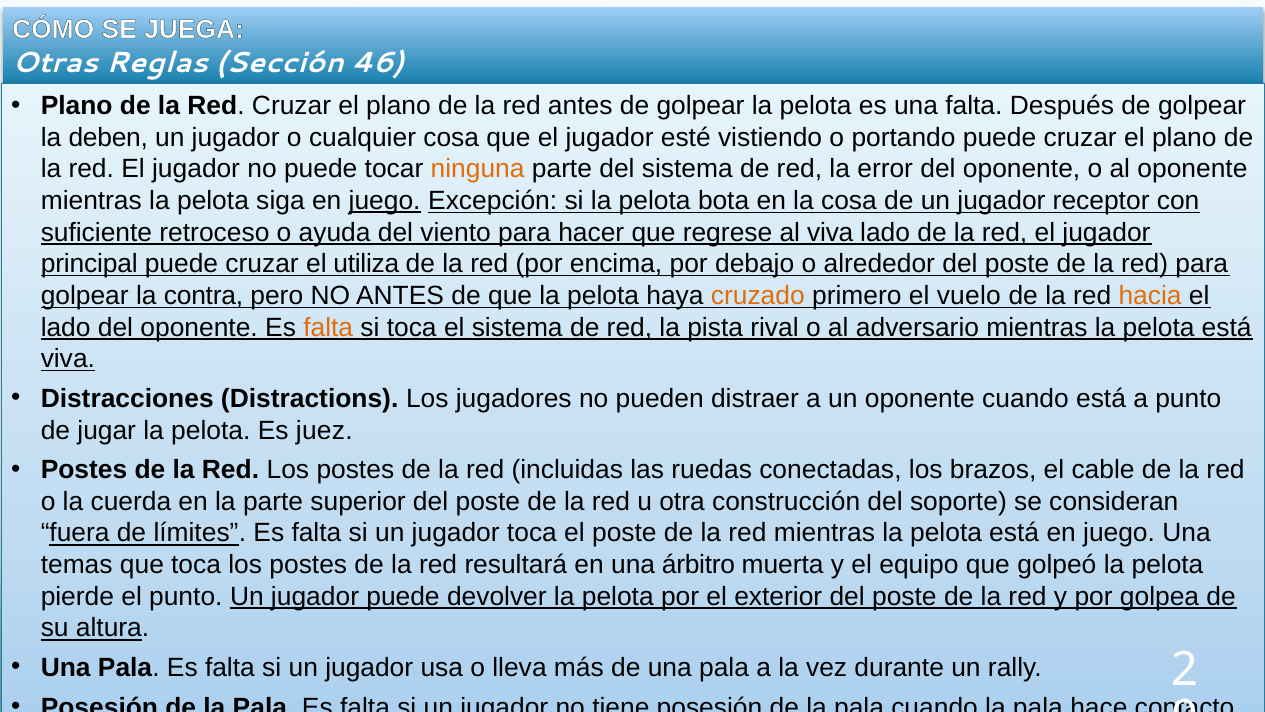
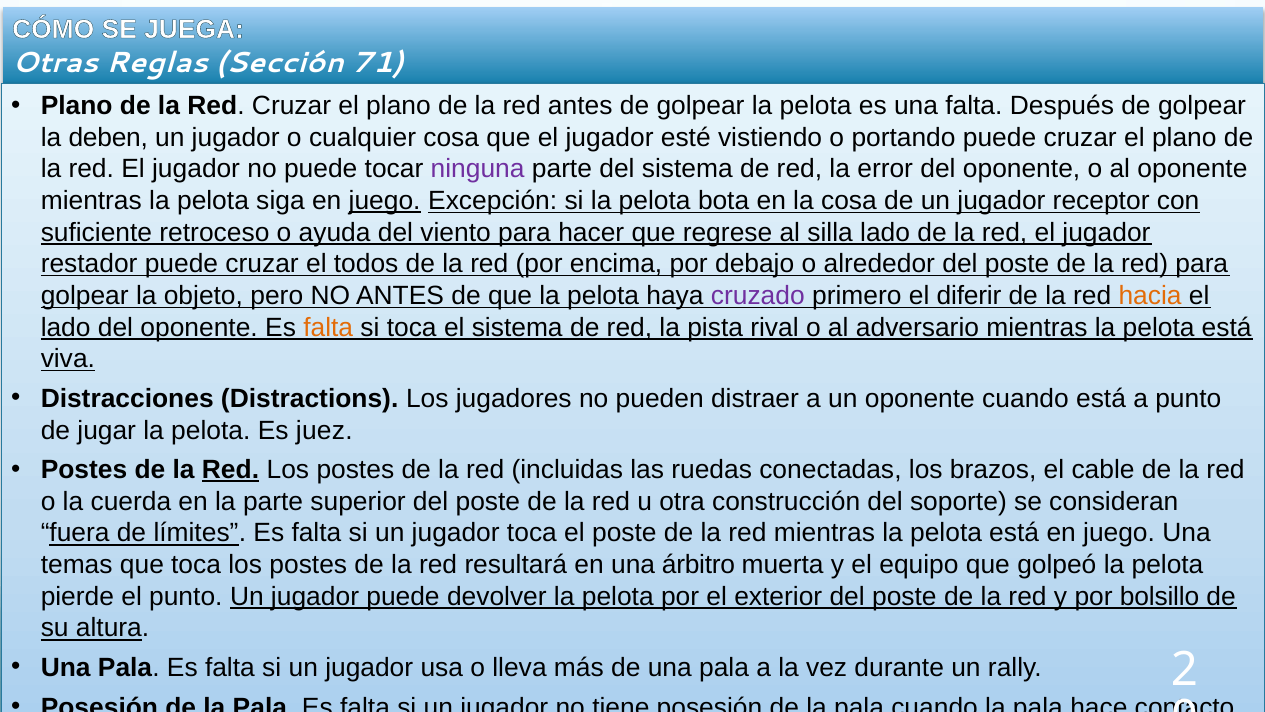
46: 46 -> 71 (378, 63)
ninguna colour: orange -> purple (478, 169)
al viva: viva -> silla (830, 232)
principal: principal -> restador (89, 264)
utiliza: utiliza -> todos (366, 264)
contra: contra -> objeto (203, 296)
cruzado colour: orange -> purple (758, 296)
vuelo: vuelo -> diferir (969, 296)
Red underline: none -> present (231, 470)
golpea: golpea -> bolsillo (1160, 596)
